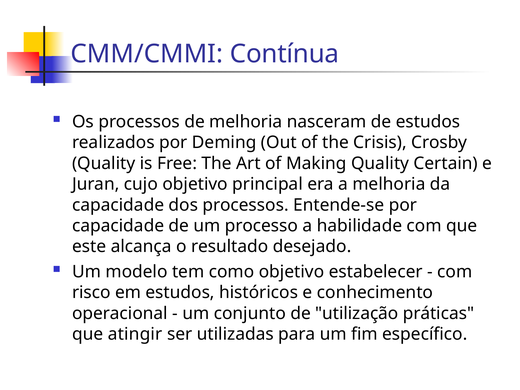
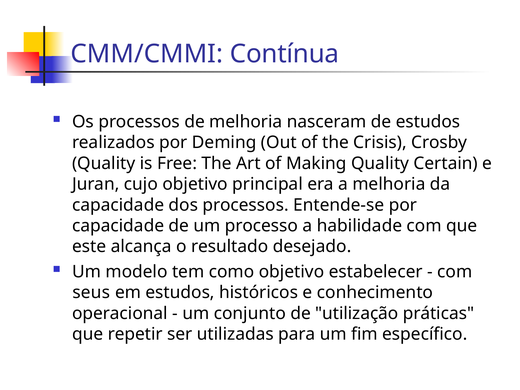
risco: risco -> seus (91, 293)
atingir: atingir -> repetir (135, 334)
